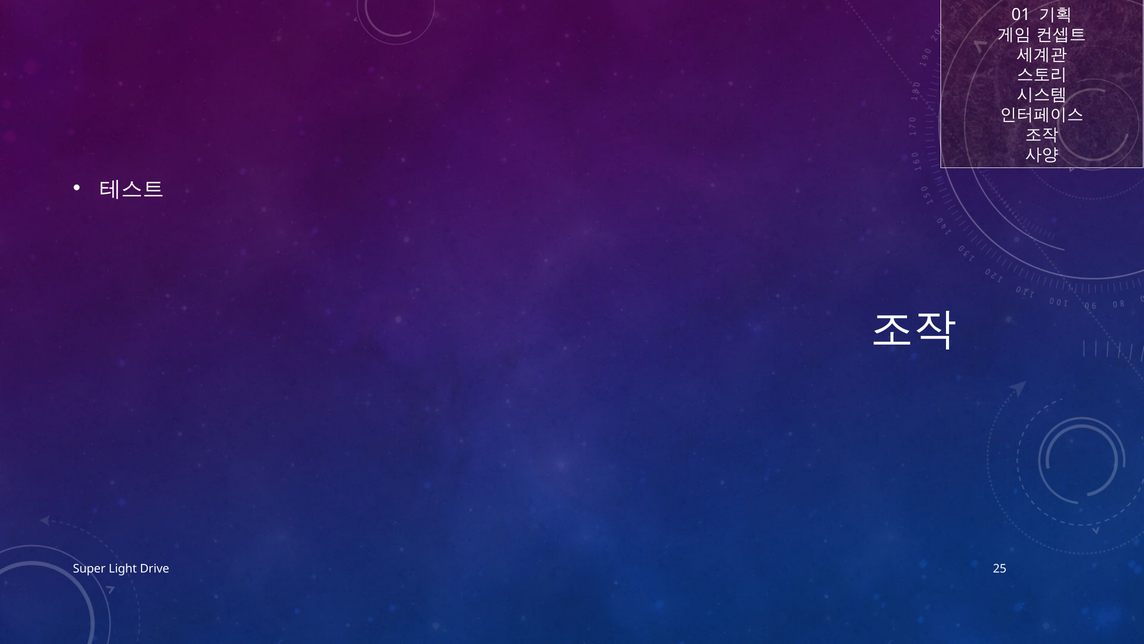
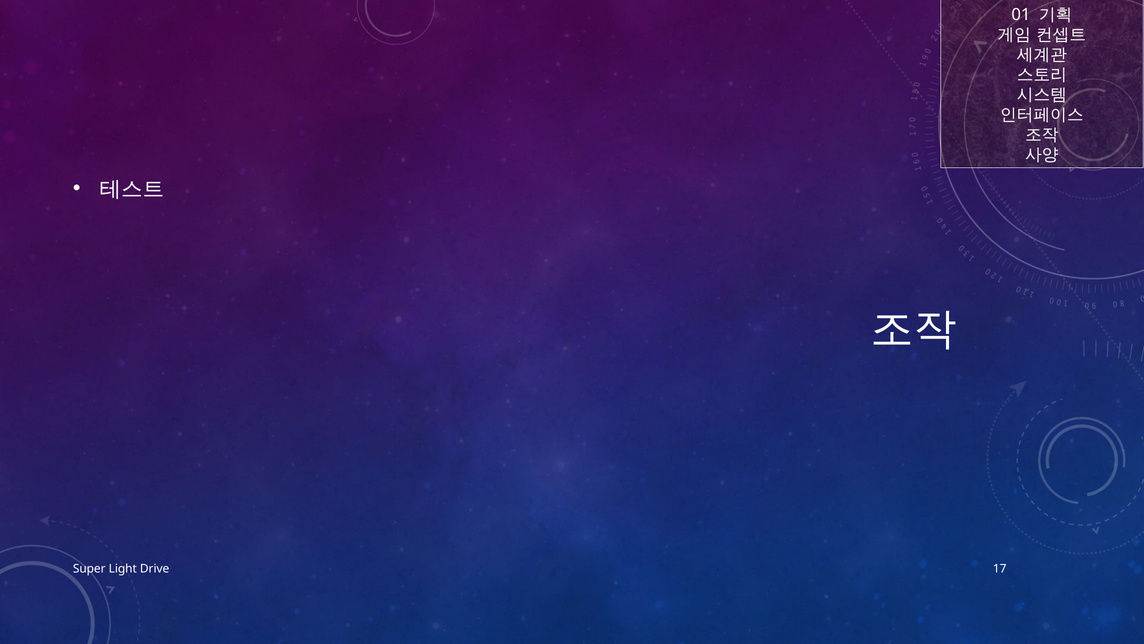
25: 25 -> 17 (1000, 568)
